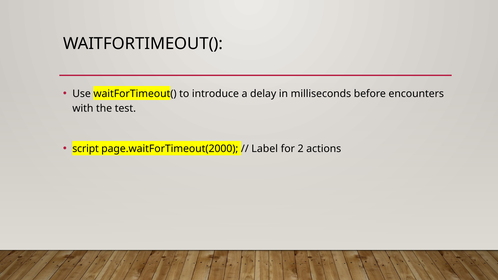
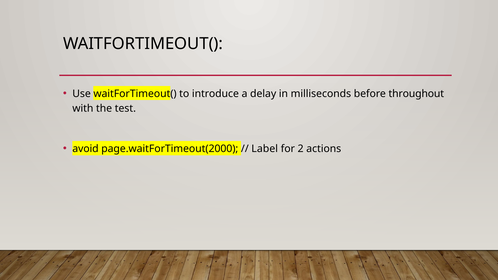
encounters: encounters -> throughout (416, 94)
script: script -> avoid (85, 149)
